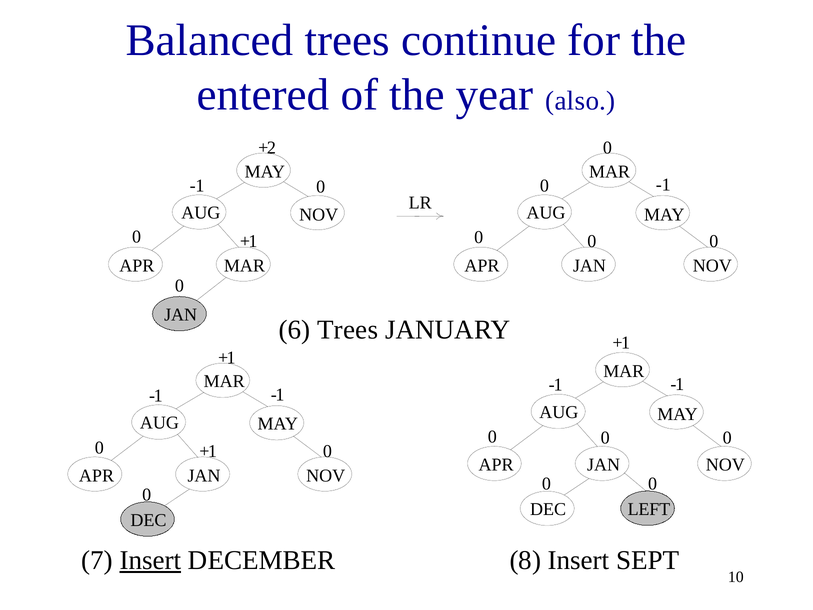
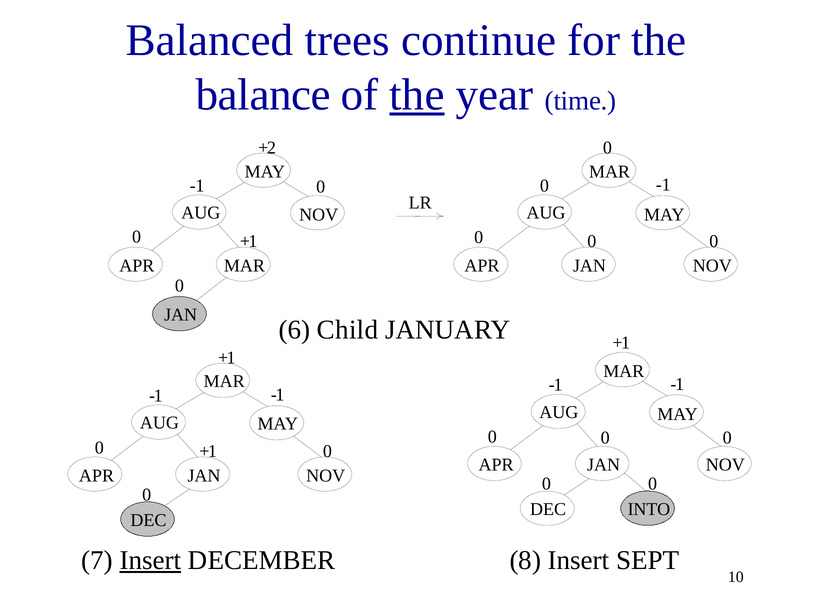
entered: entered -> balance (263, 95)
the underline: none -> present (417, 95)
also: also -> time (581, 101)
6 Trees: Trees -> Child (348, 330)
LEFT: LEFT -> INTO (649, 509)
